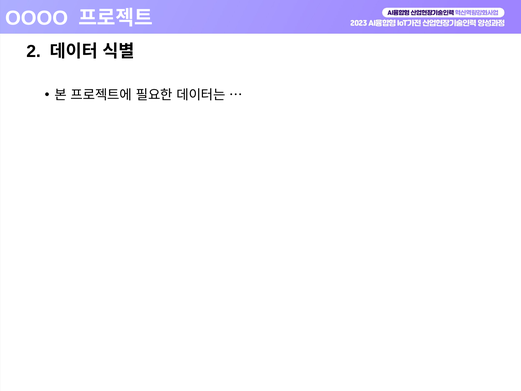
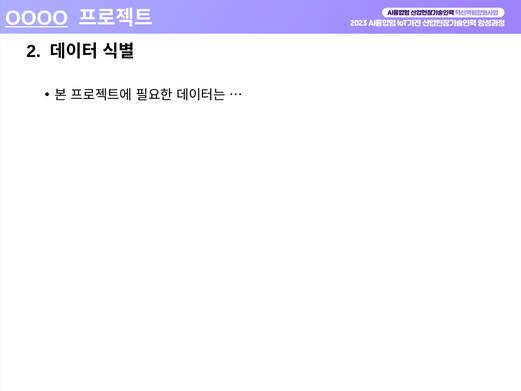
OOOO underline: none -> present (37, 18)
